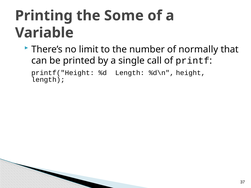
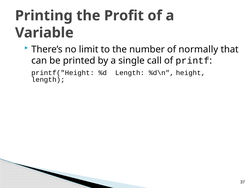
Some: Some -> Profit (124, 16)
